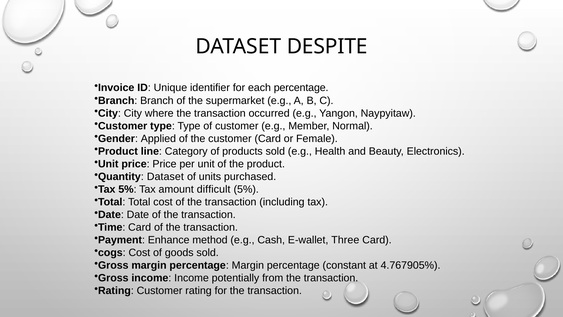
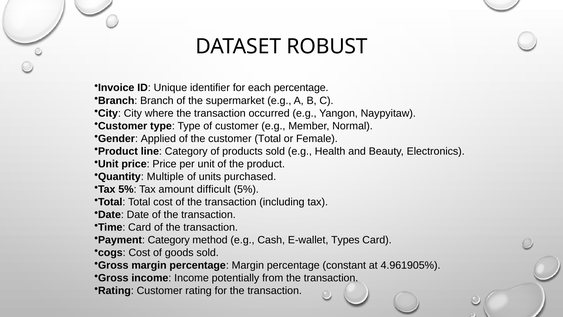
DESPITE: DESPITE -> ROBUST (327, 47)
customer Card: Card -> Total (268, 138)
Quantity Dataset: Dataset -> Multiple (165, 176)
Payment Enhance: Enhance -> Category (169, 240)
Three: Three -> Types (345, 240)
4.767905%: 4.767905% -> 4.961905% (411, 265)
